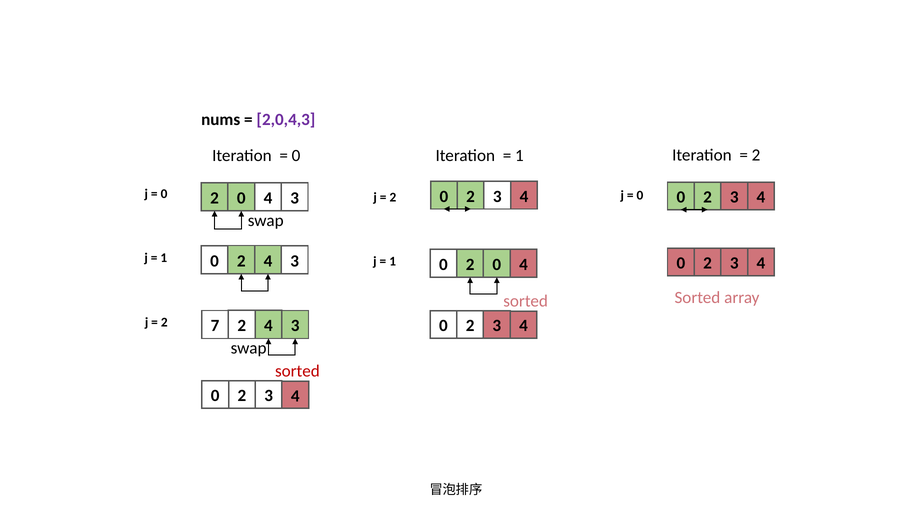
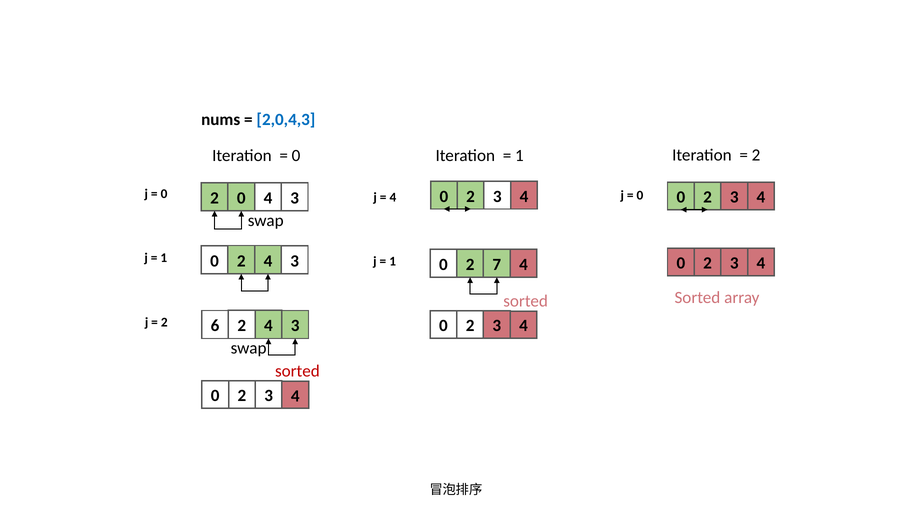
2,0,4,3 colour: purple -> blue (286, 119)
2: 2 -> 4 (393, 197)
0 2 0: 0 -> 7 (497, 265)
7: 7 -> 6 (215, 326)
